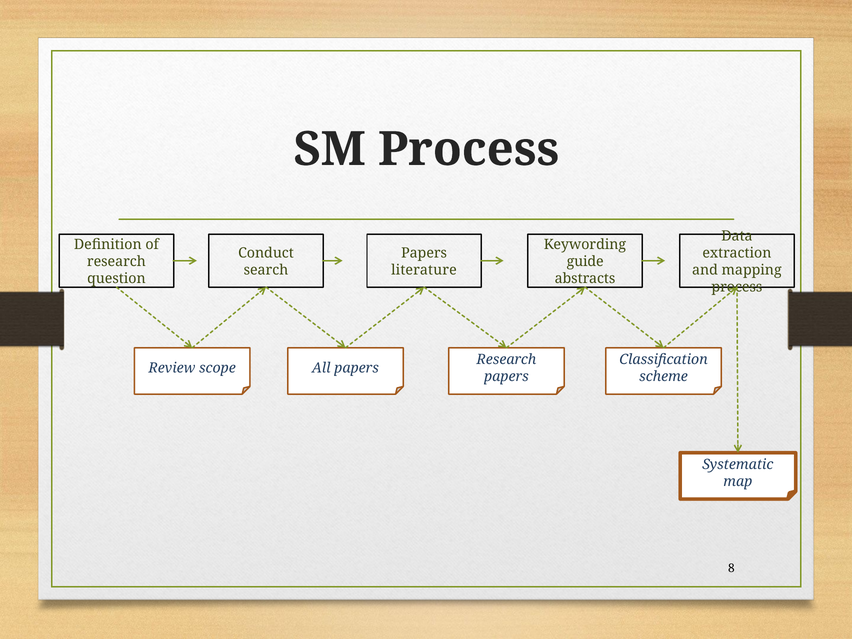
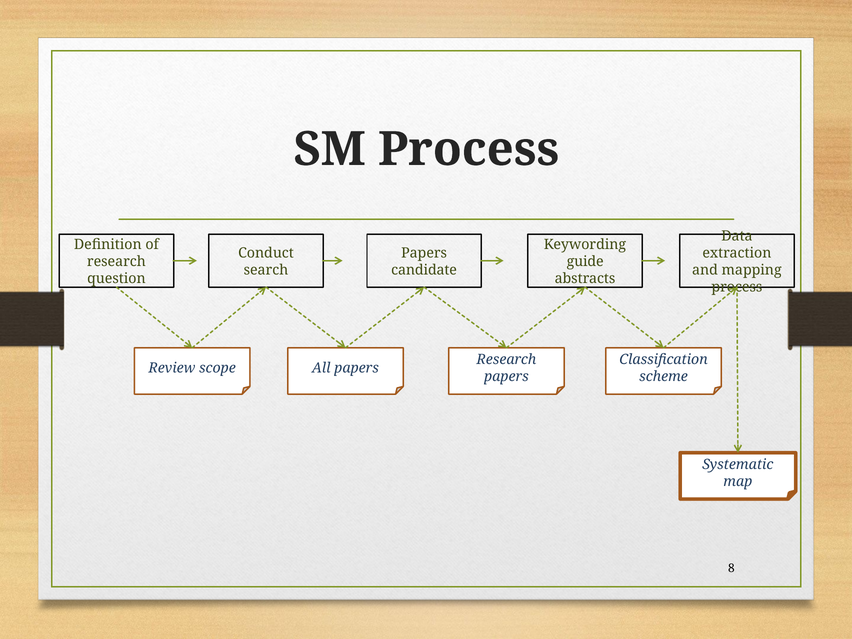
literature: literature -> candidate (424, 270)
